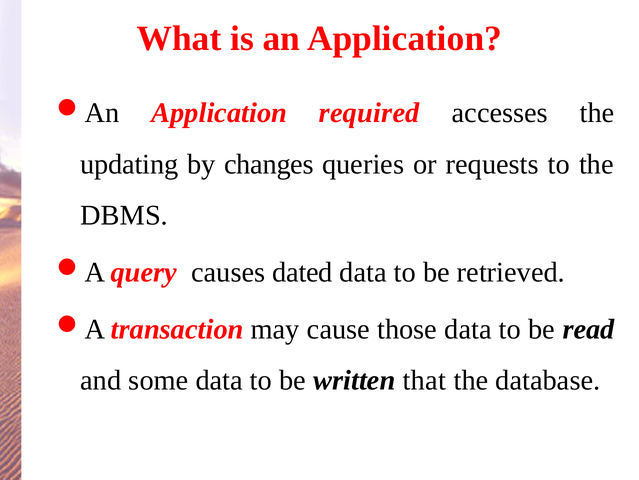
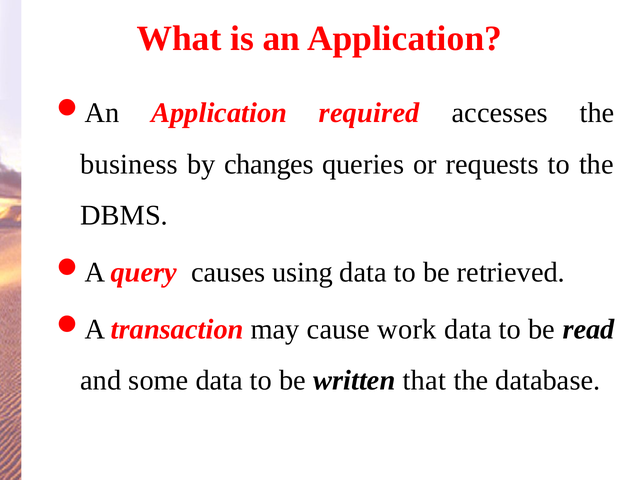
updating: updating -> business (129, 164)
dated: dated -> using (303, 272)
those: those -> work (407, 329)
